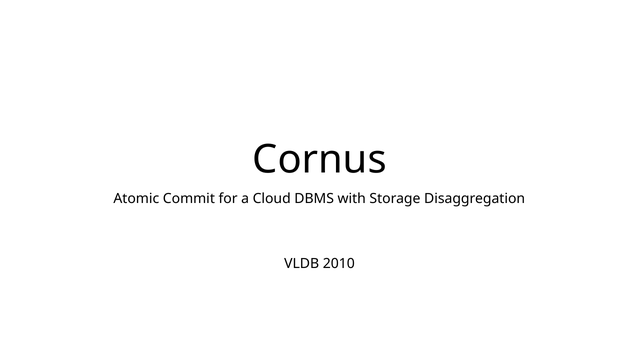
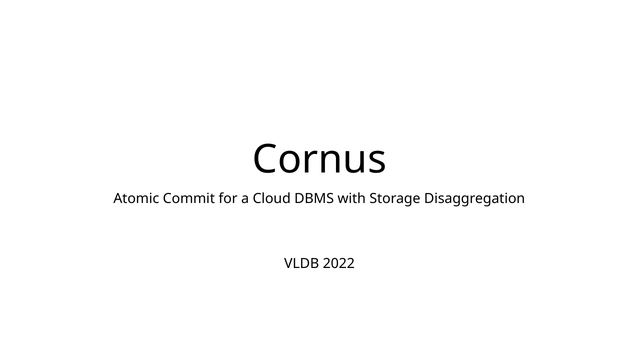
2010: 2010 -> 2022 (339, 264)
